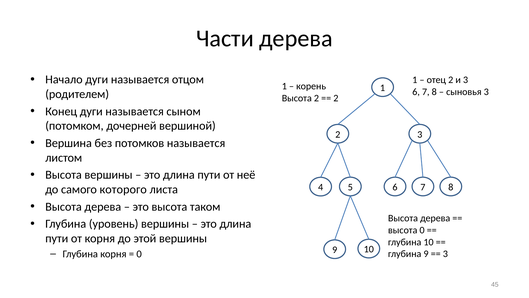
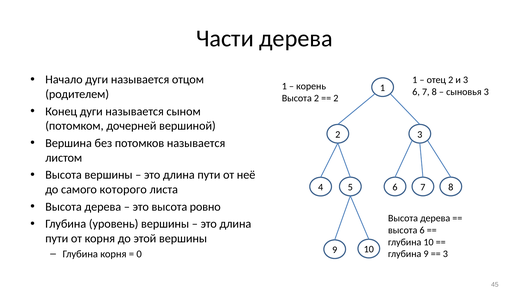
таком: таком -> ровно (205, 206)
высота 0: 0 -> 6 (422, 230)
